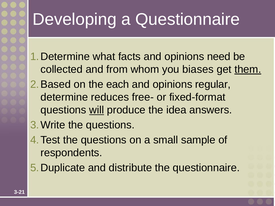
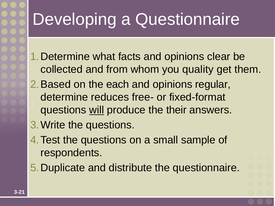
need: need -> clear (219, 57)
biases: biases -> quality (198, 70)
them underline: present -> none (248, 70)
idea: idea -> their (176, 110)
